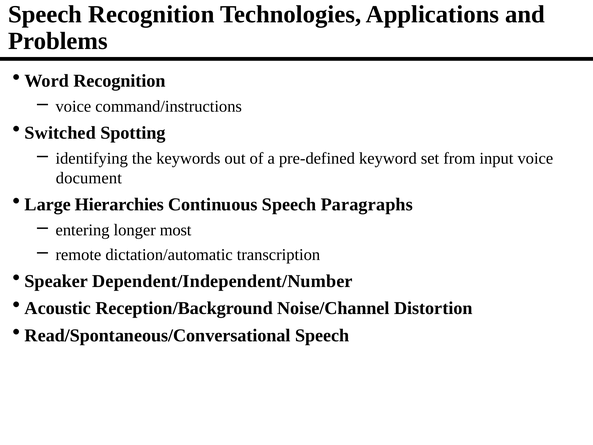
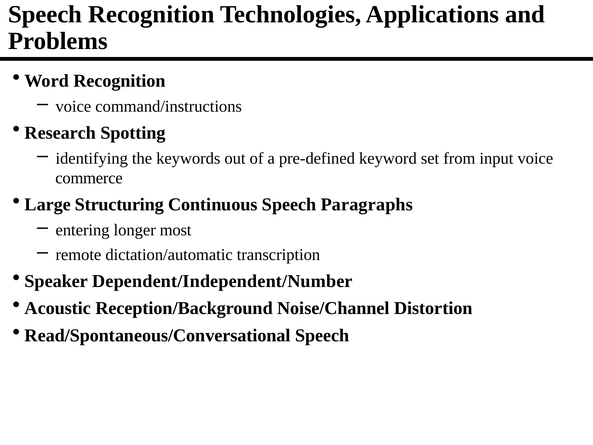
Switched: Switched -> Research (60, 133)
document: document -> commerce (89, 178)
Hierarchies: Hierarchies -> Structuring (119, 204)
